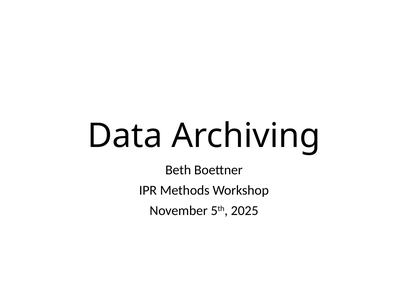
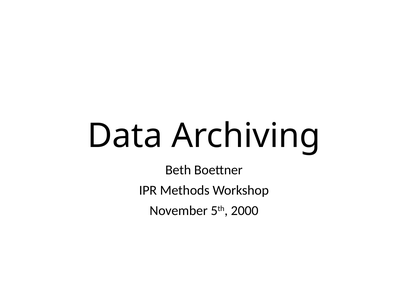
2025: 2025 -> 2000 (245, 211)
